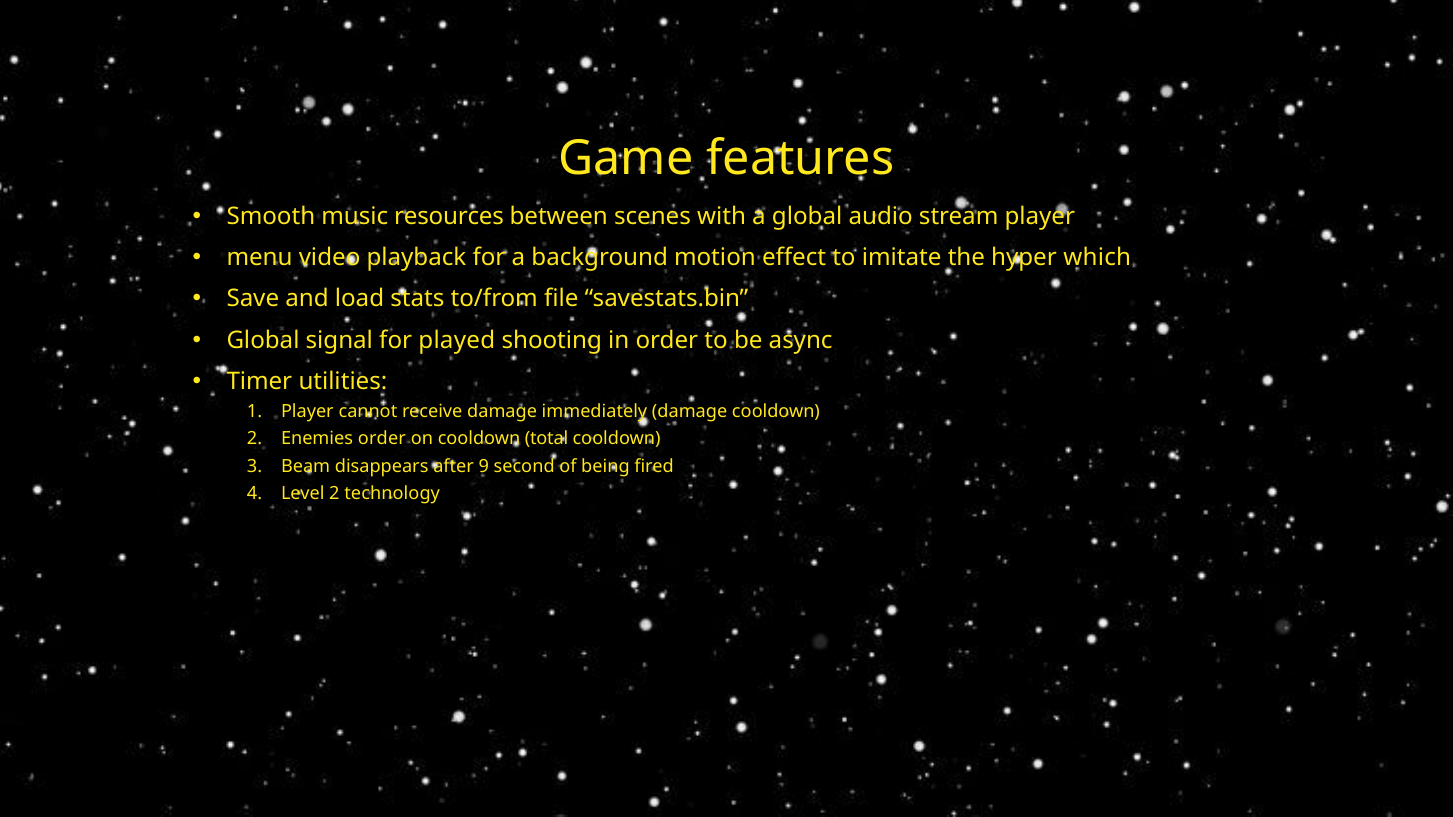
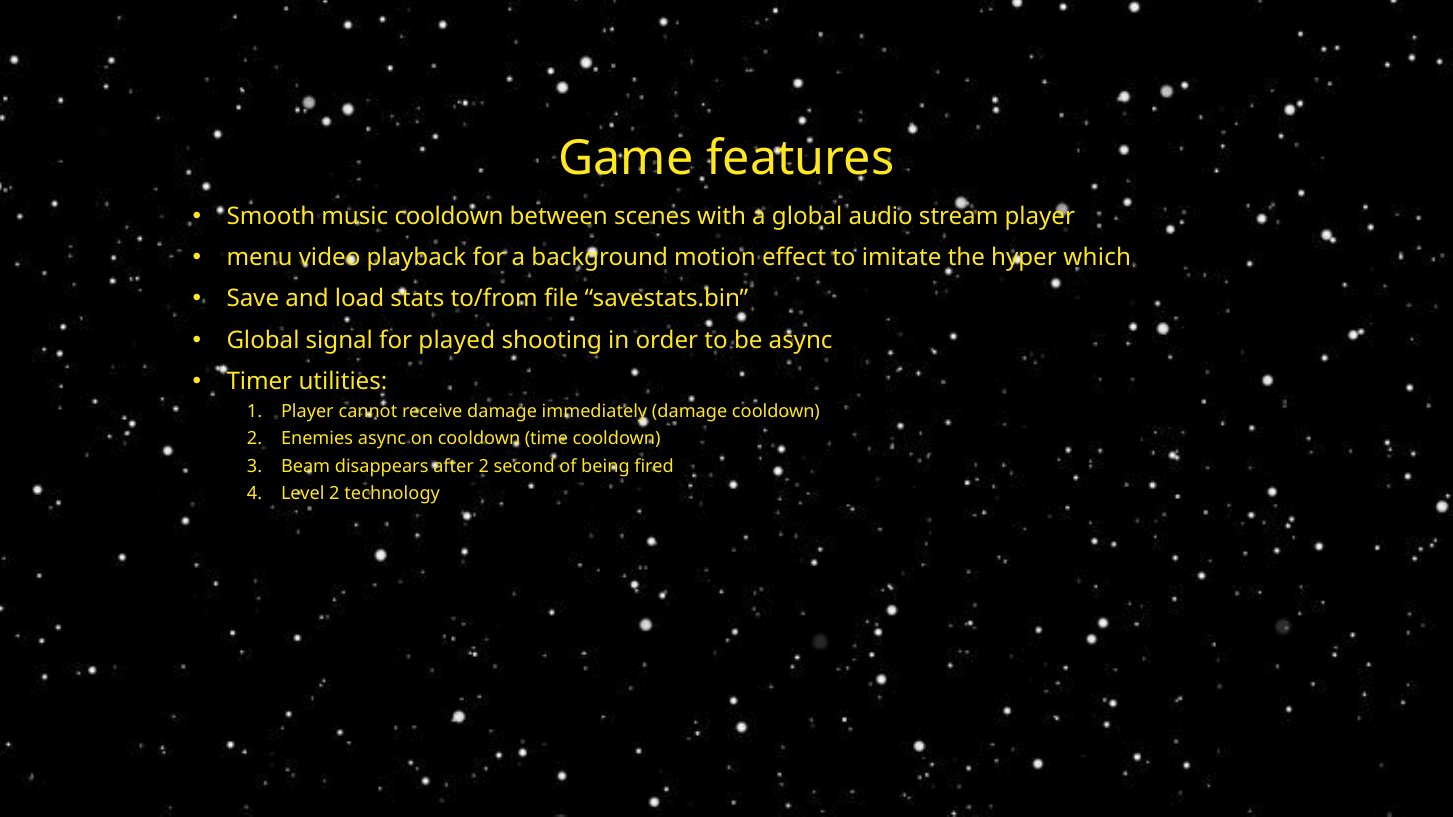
music resources: resources -> cooldown (449, 216)
Enemies order: order -> async (382, 439)
total: total -> time (547, 439)
after 9: 9 -> 2 (484, 466)
